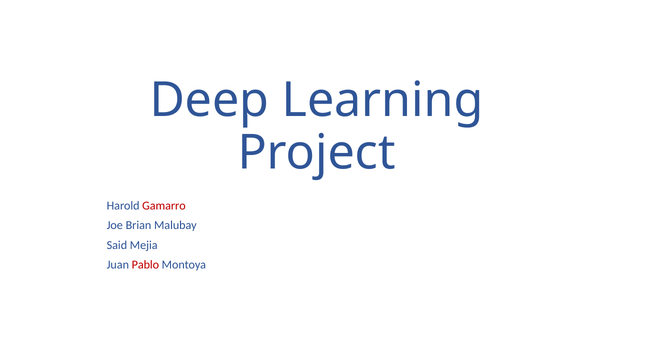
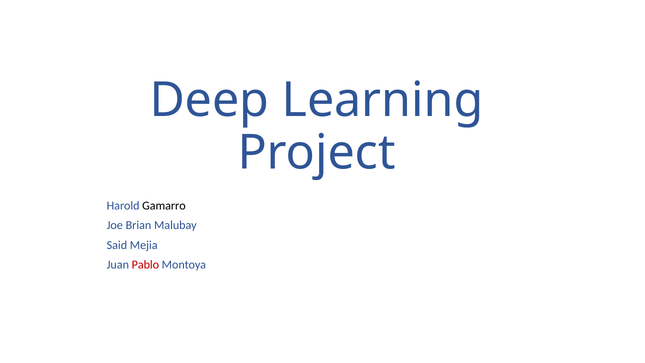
Gamarro colour: red -> black (164, 205)
